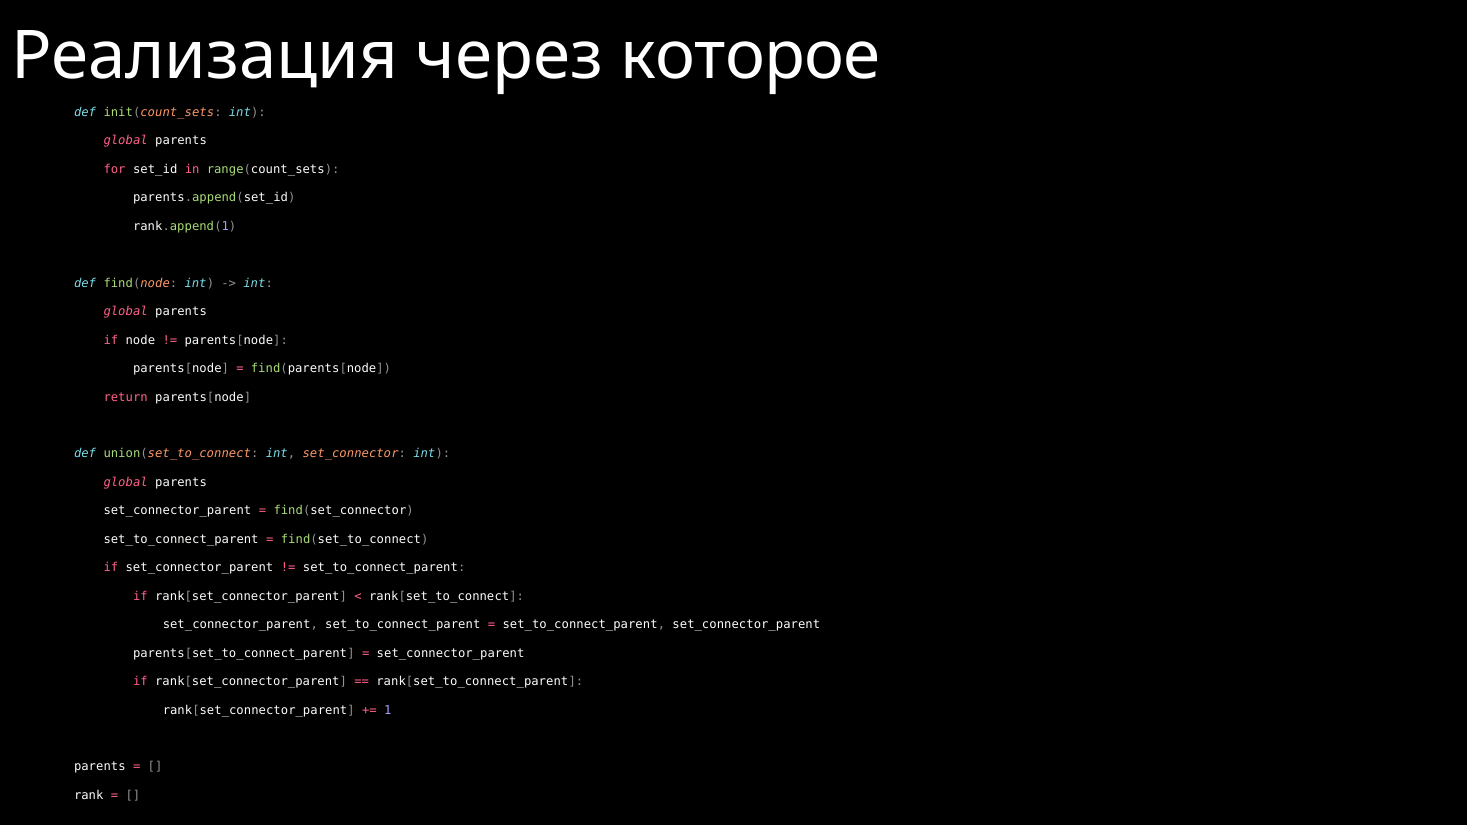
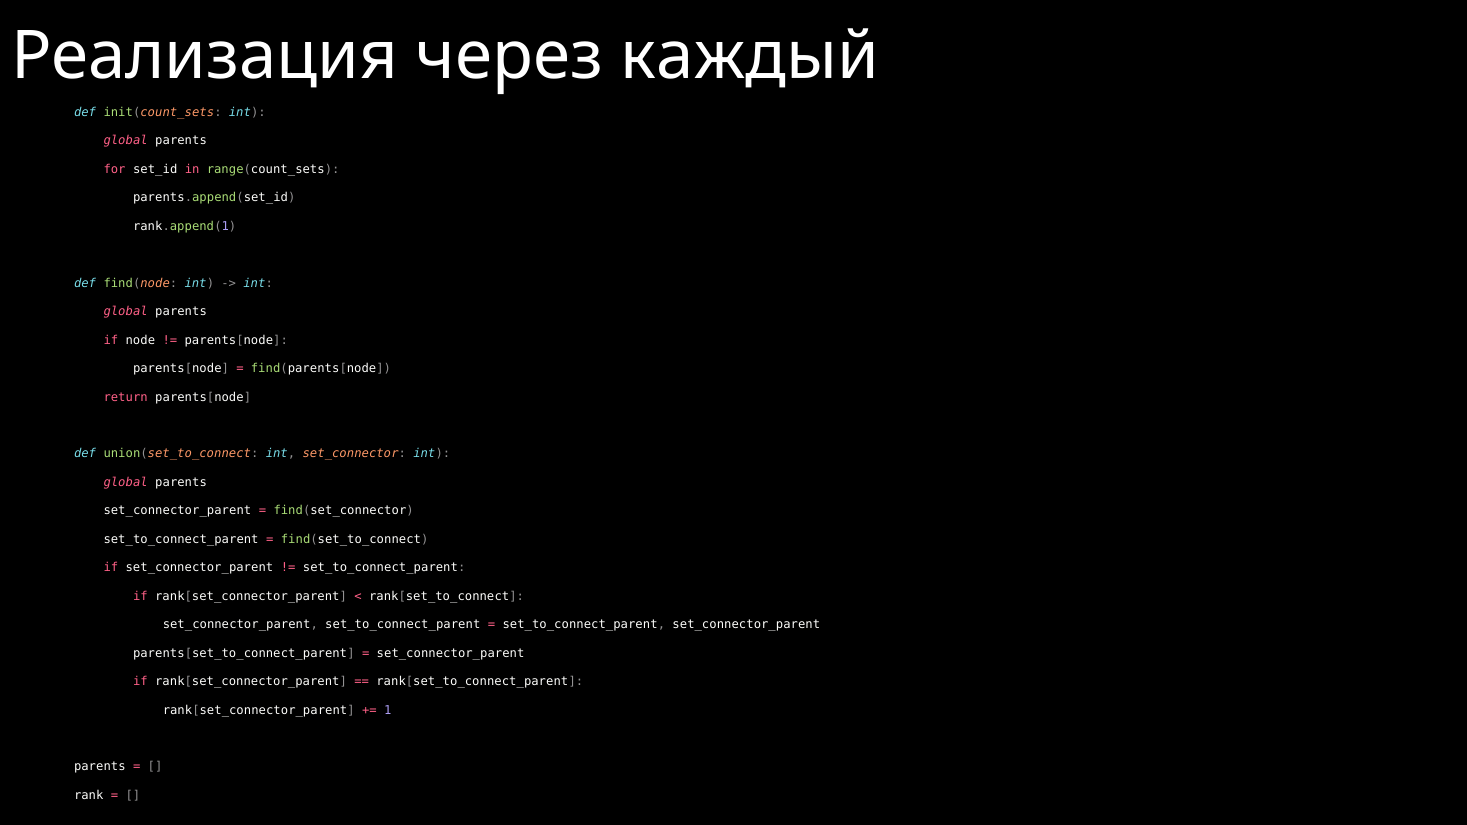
которое: которое -> каждый (750, 57)
